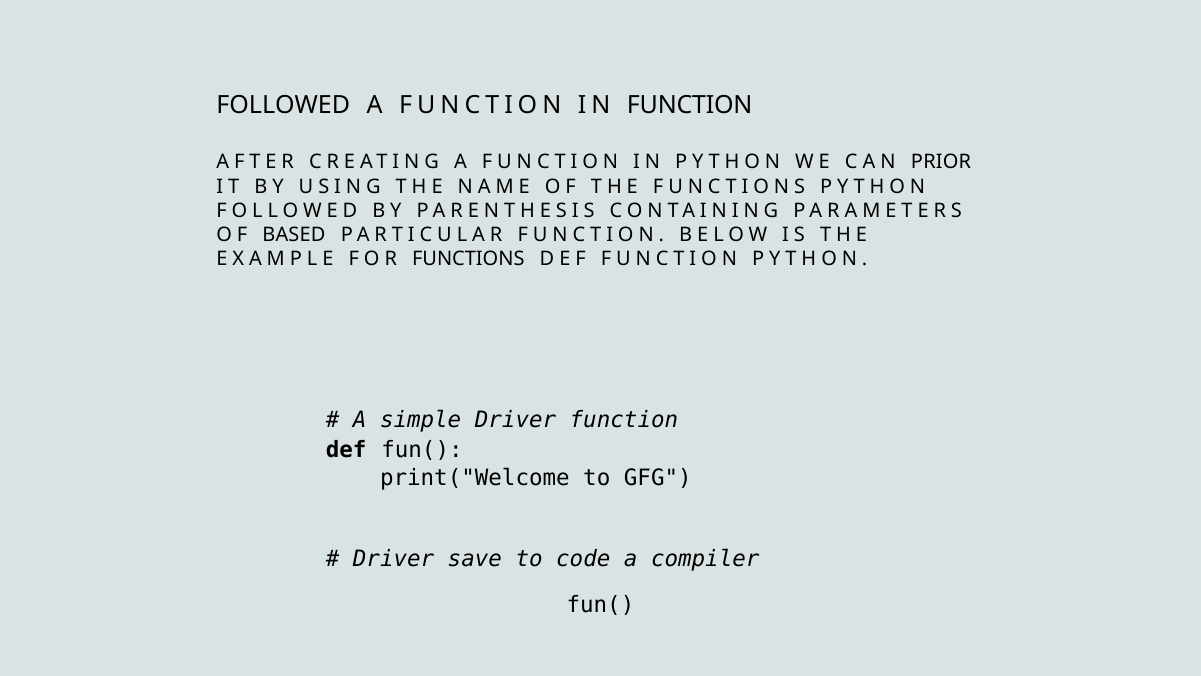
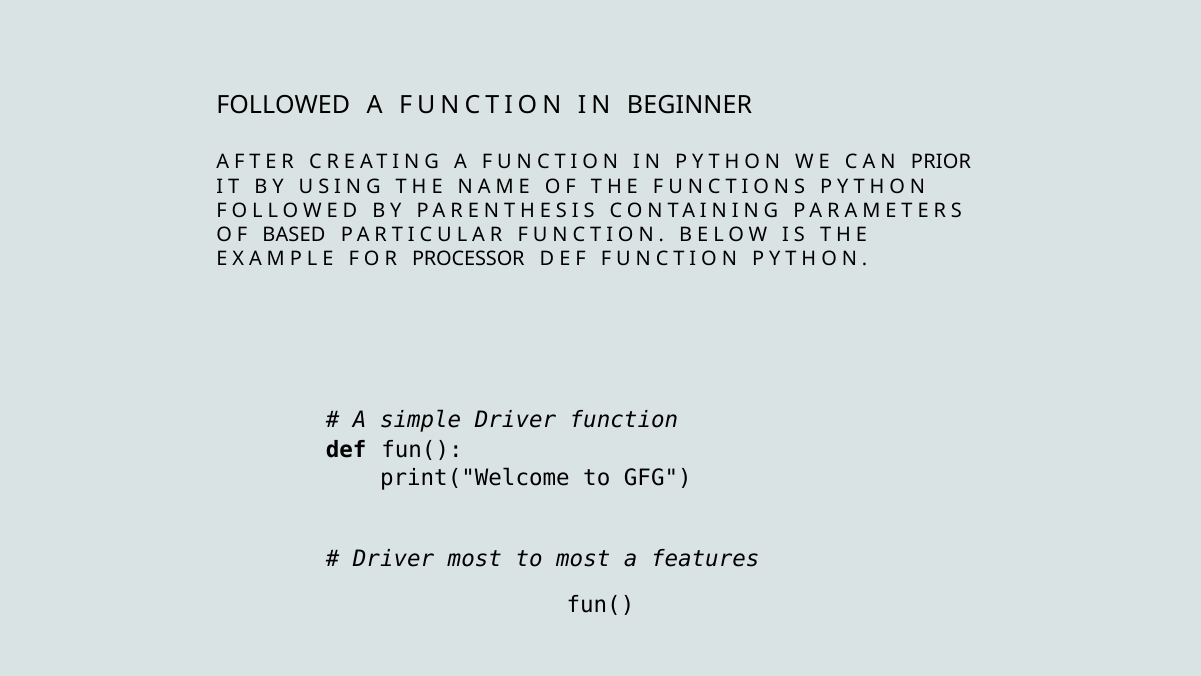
IN FUNCTION: FUNCTION -> BEGINNER (690, 106)
FOR FUNCTIONS: FUNCTIONS -> PROCESSOR (468, 258)
Driver save: save -> most (475, 558)
to code: code -> most (583, 558)
compiler: compiler -> features (705, 558)
